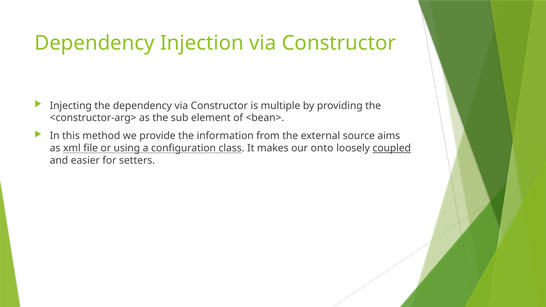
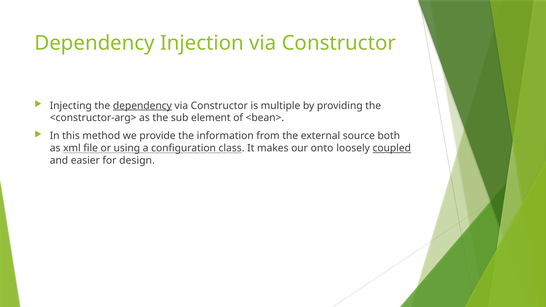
dependency underline: none -> present (142, 106)
aims: aims -> both (389, 136)
setters: setters -> design (137, 161)
